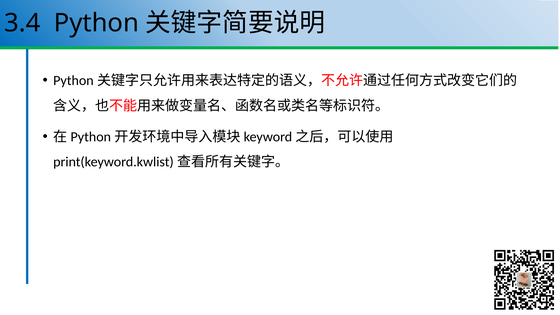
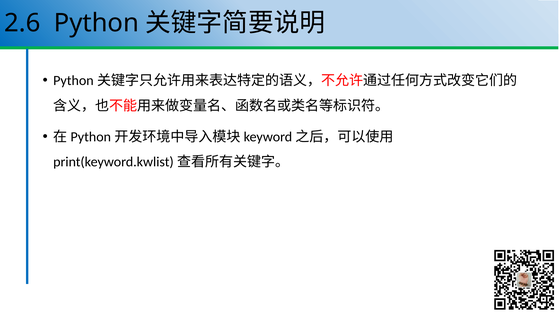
3.4: 3.4 -> 2.6 (22, 23)
